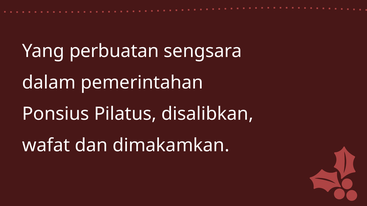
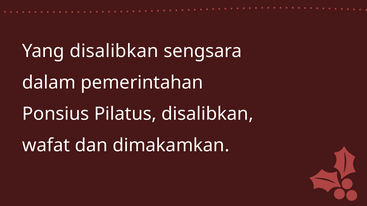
Yang perbuatan: perbuatan -> disalibkan (114, 51)
